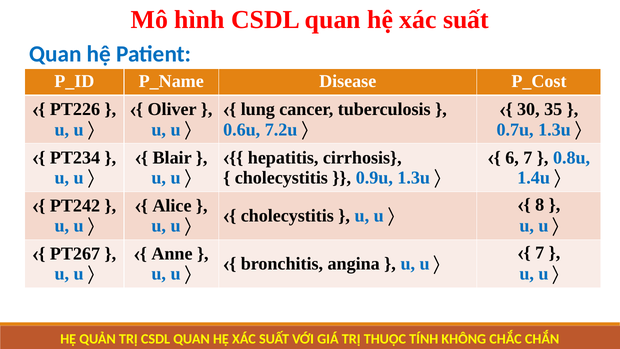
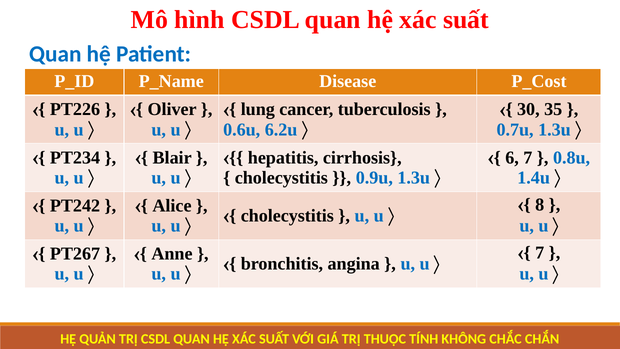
7.2u: 7.2u -> 6.2u (281, 129)
